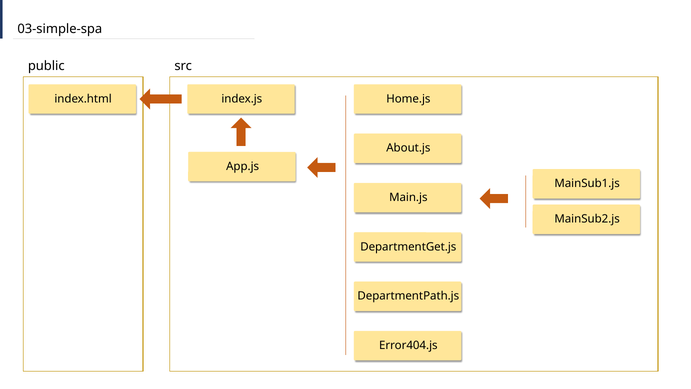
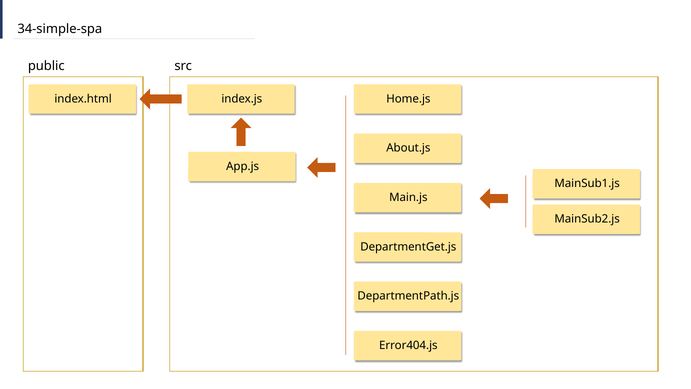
03-simple-spa: 03-simple-spa -> 34-simple-spa (60, 29)
